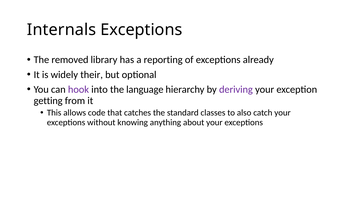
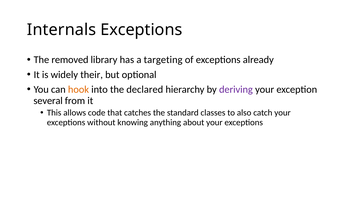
reporting: reporting -> targeting (163, 60)
hook colour: purple -> orange (78, 90)
language: language -> declared (145, 90)
getting: getting -> several (48, 101)
